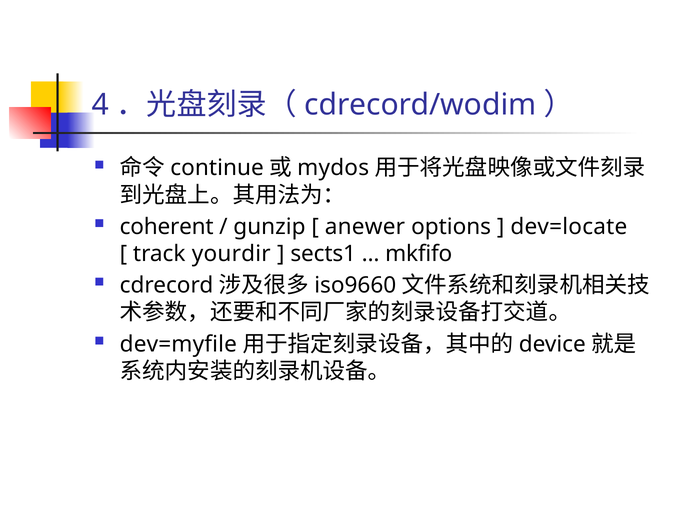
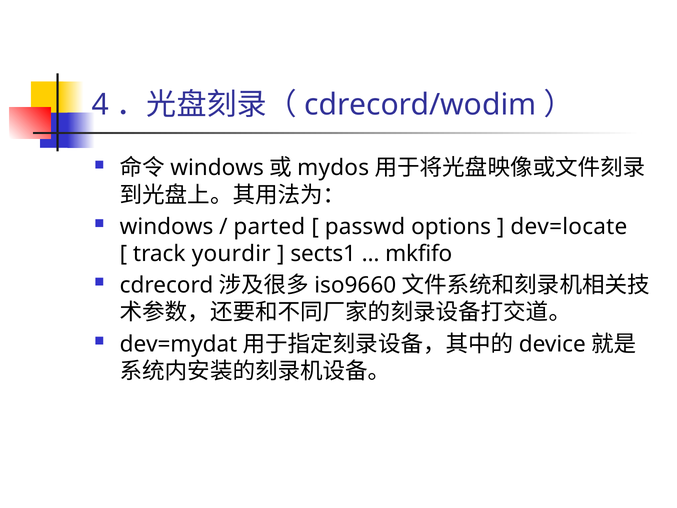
continue: continue -> windows (217, 168)
coherent: coherent -> windows (167, 227)
gunzip: gunzip -> parted (269, 227)
anewer: anewer -> passwd (365, 227)
dev=myfile: dev=myfile -> dev=mydat (178, 344)
